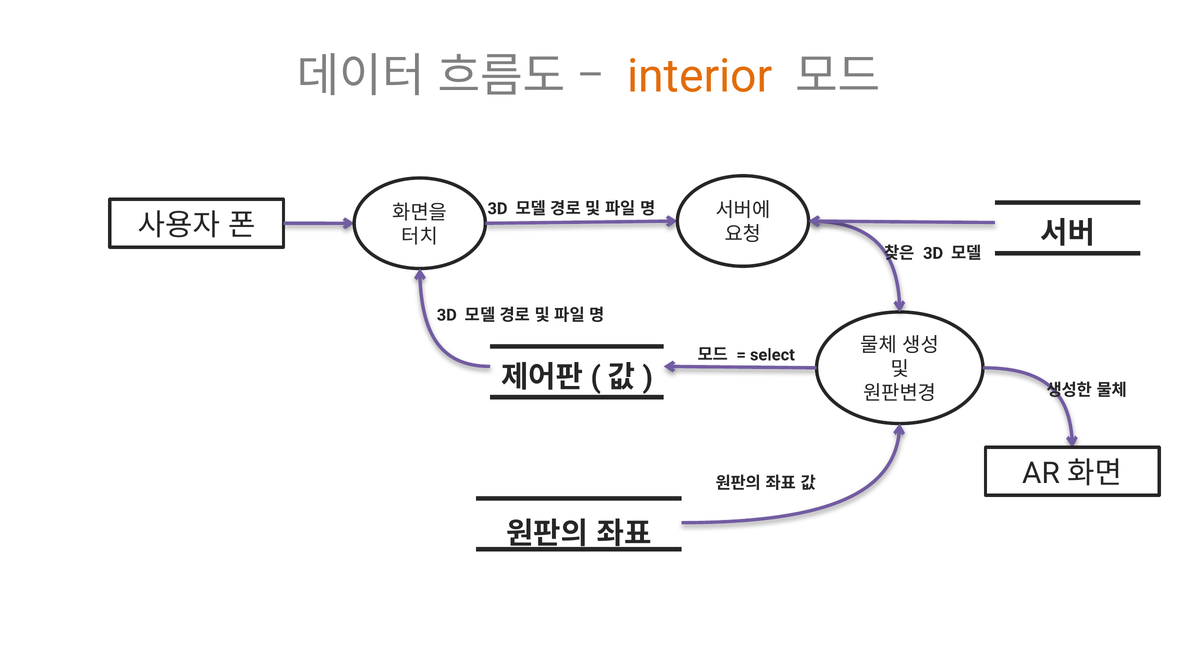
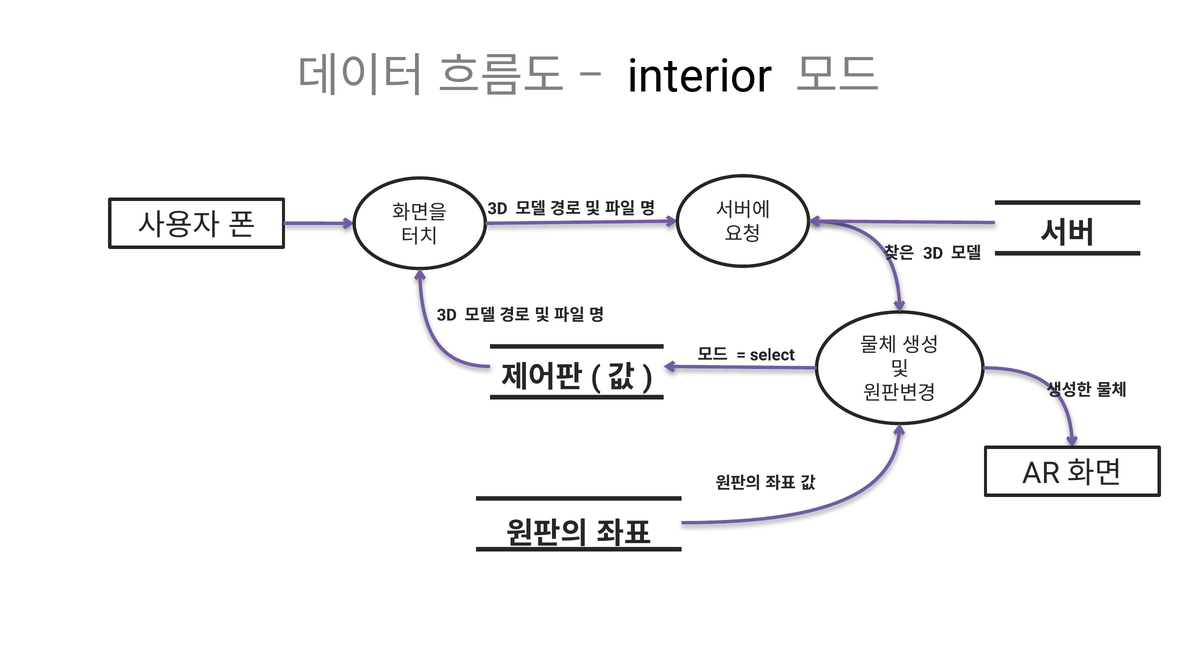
interior colour: orange -> black (700, 76)
